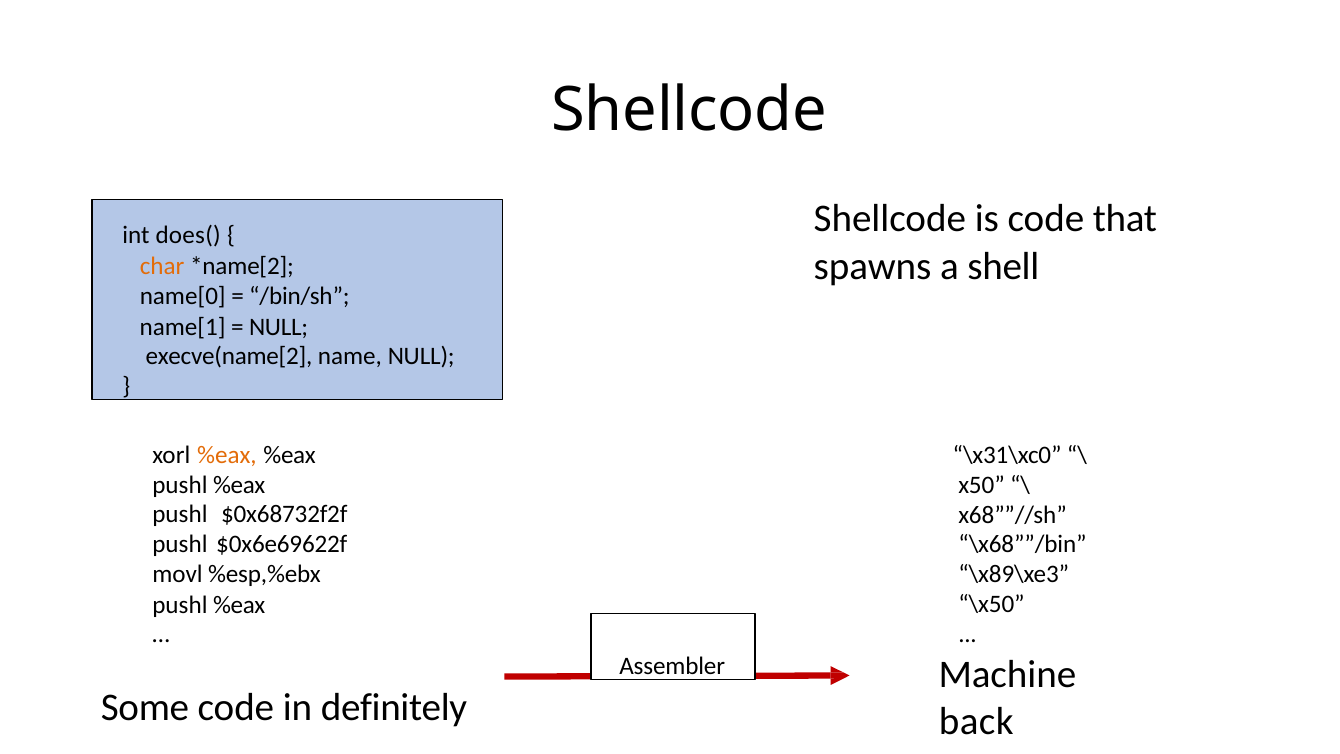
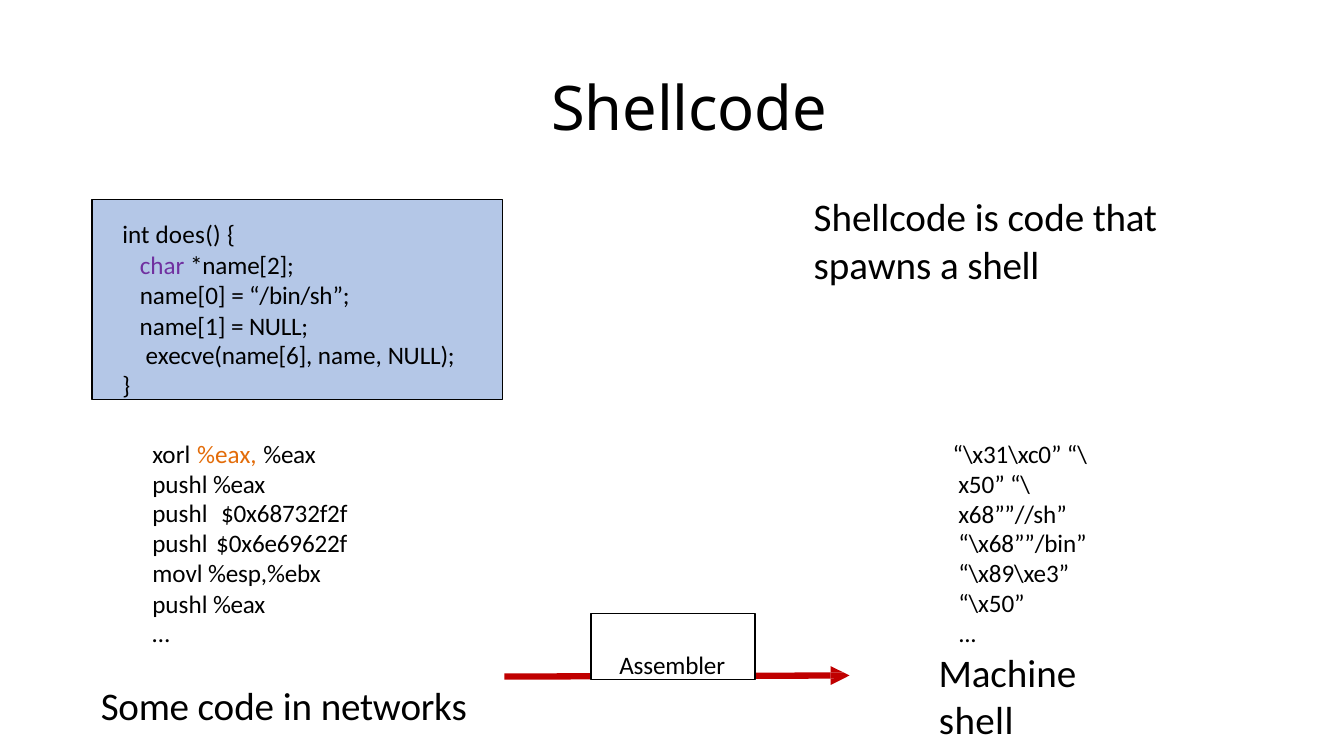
char colour: orange -> purple (162, 266)
execve(name[2: execve(name[2 -> execve(name[6 (229, 356)
definitely: definitely -> networks (394, 708)
back: back -> shell (976, 721)
